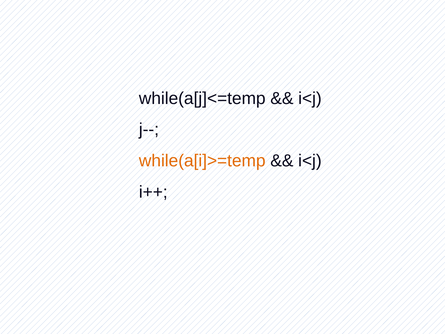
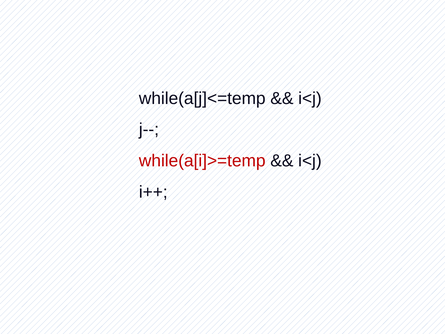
while(a[i]>=temp colour: orange -> red (202, 161)
